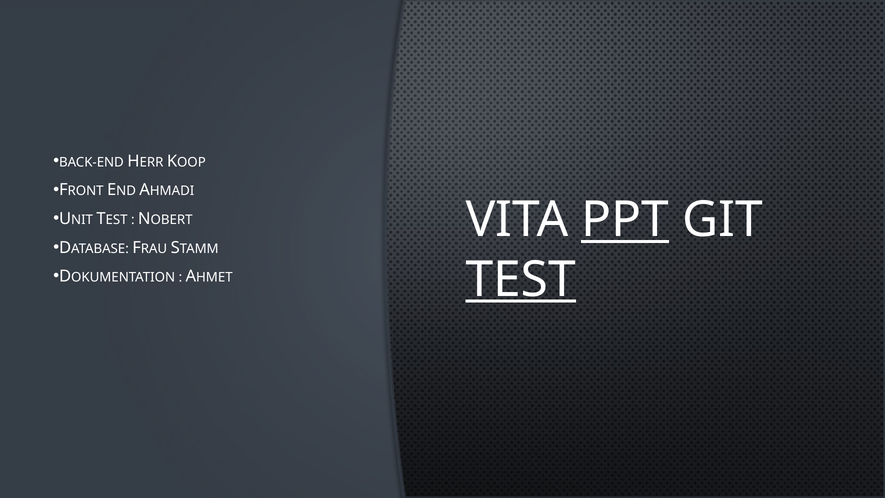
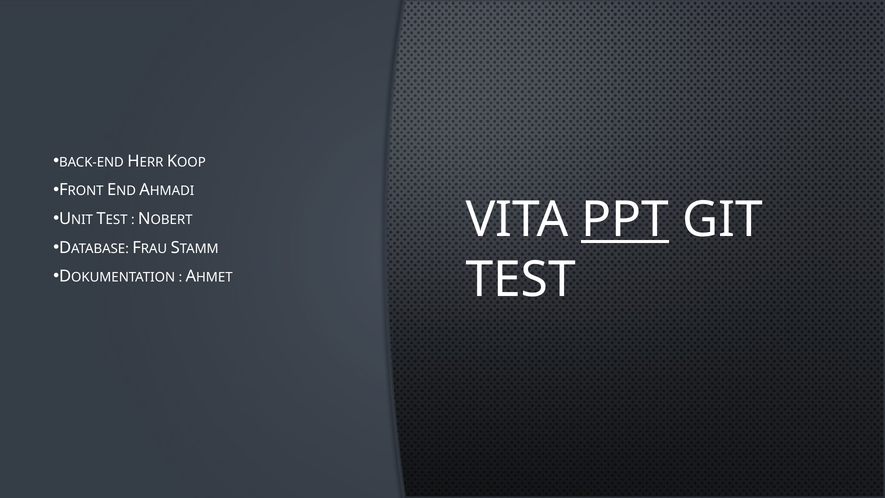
TEST underline: present -> none (521, 280)
